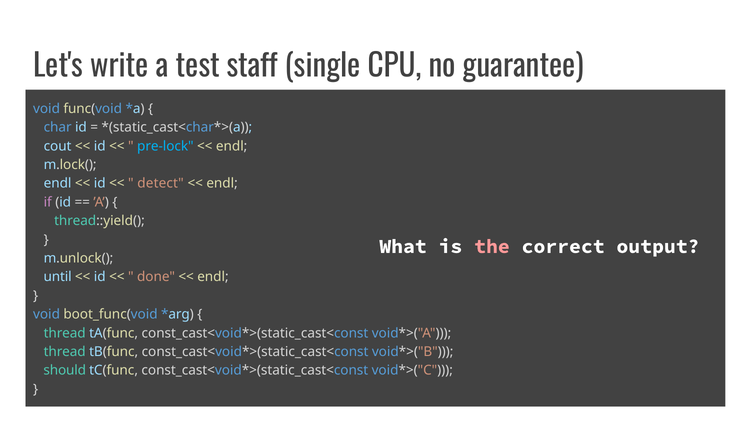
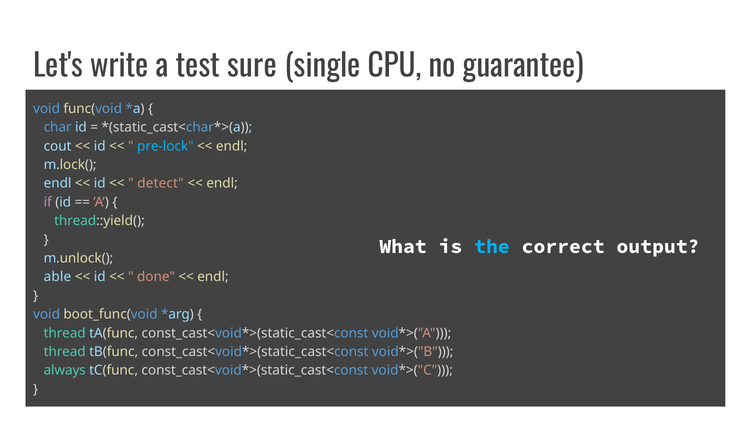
staff: staff -> sure (252, 67)
the colour: pink -> light blue (492, 247)
until: until -> able (57, 277)
should: should -> always (65, 371)
